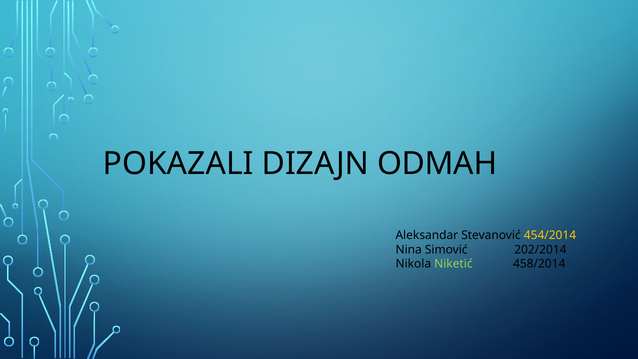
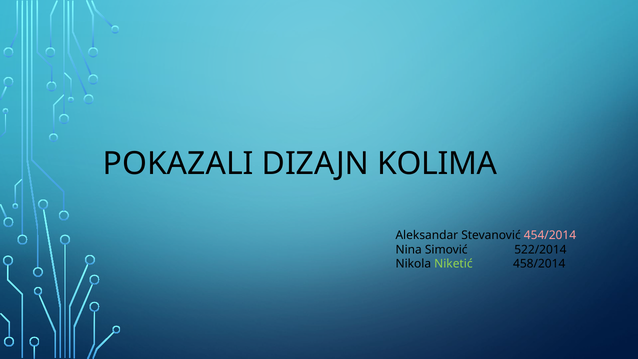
ODMAH: ODMAH -> KOLIMA (437, 164)
454/2014 colour: yellow -> pink (550, 235)
202/2014: 202/2014 -> 522/2014 (540, 250)
